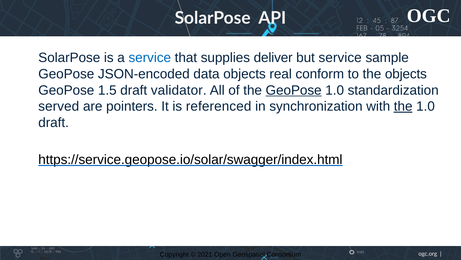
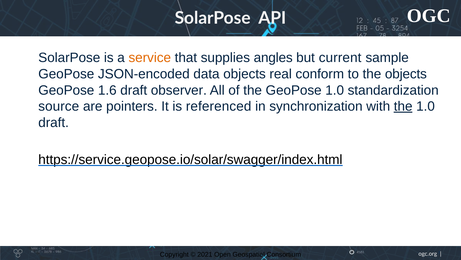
service colour: blue -> orange (150, 58)
deliver: deliver -> angles (273, 58)
but service: service -> current (340, 58)
1.5: 1.5 -> 1.6 (107, 90)
validator: validator -> observer (179, 90)
GeoPose underline: present -> none (294, 90)
served: served -> source (59, 106)
